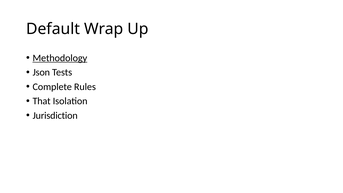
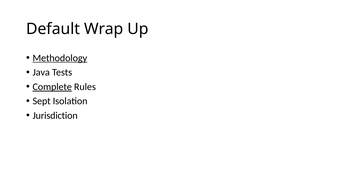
Json: Json -> Java (41, 72)
Complete underline: none -> present (52, 87)
That: That -> Sept (42, 101)
